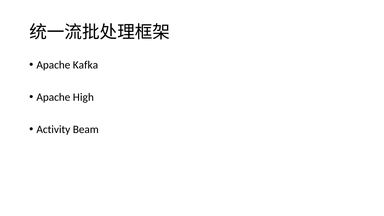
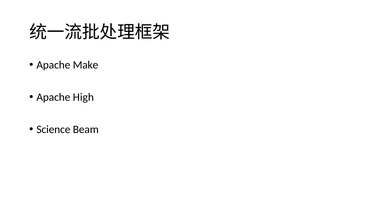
Kafka: Kafka -> Make (86, 65)
Activity: Activity -> Science (53, 129)
